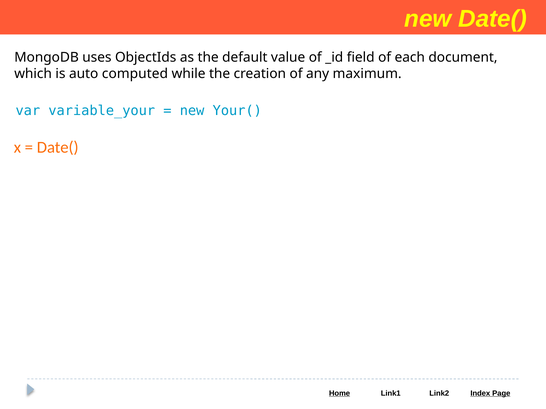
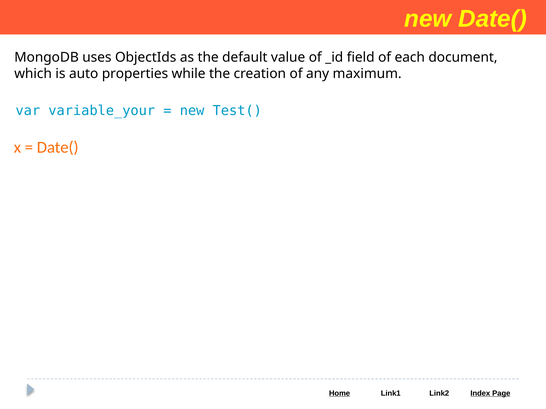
computed: computed -> properties (135, 74)
Your(: Your( -> Test( (237, 111)
